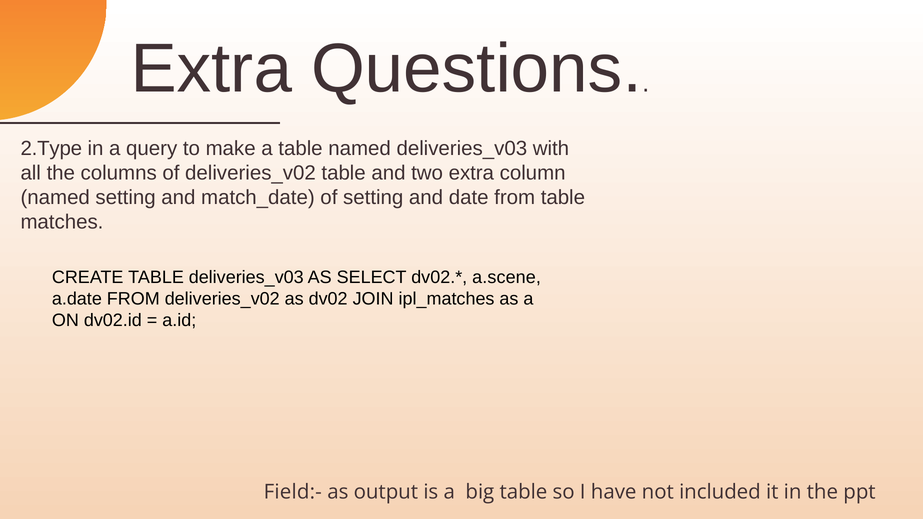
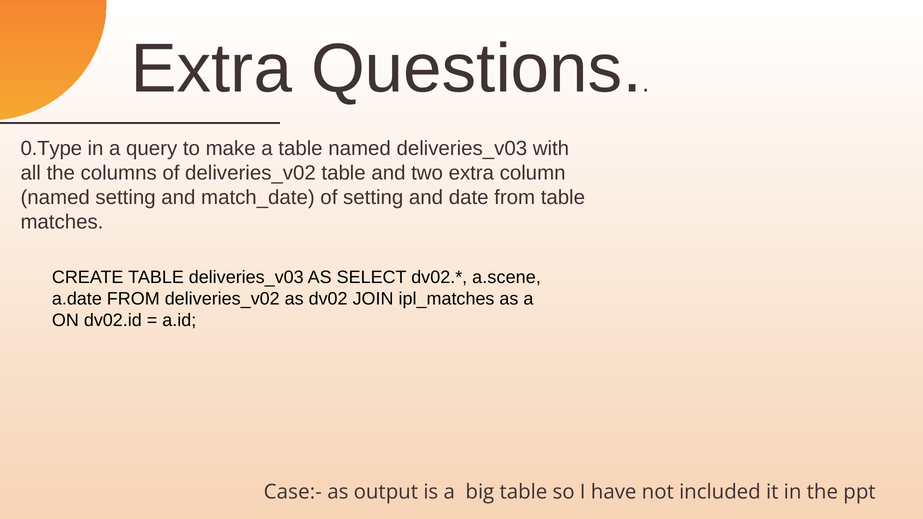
2.Type: 2.Type -> 0.Type (51, 148)
Field:-: Field:- -> Case:- (293, 492)
